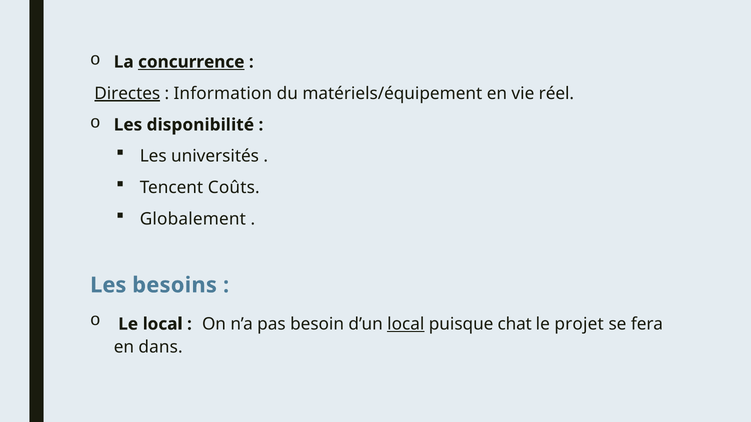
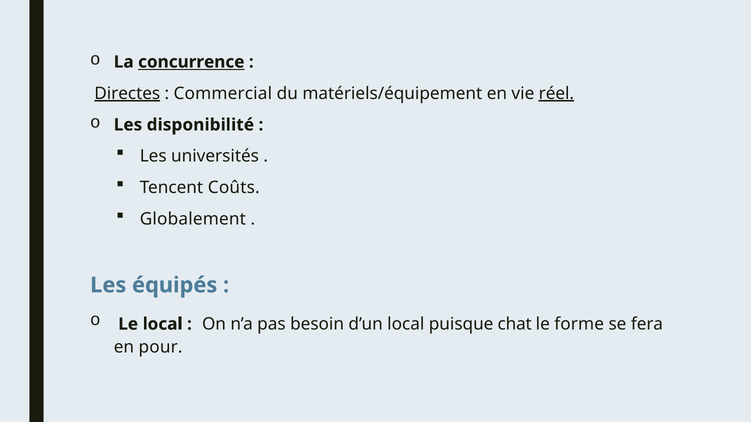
Information: Information -> Commercial (223, 93)
réel underline: none -> present (556, 93)
besoins: besoins -> équipés (175, 285)
local underline: present -> none (406, 324)
projet: projet -> forme (579, 324)
dans: dans -> pour (161, 348)
